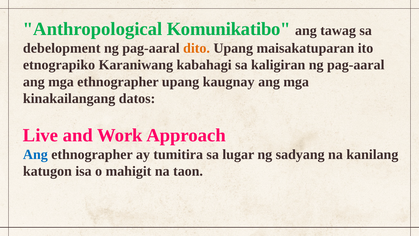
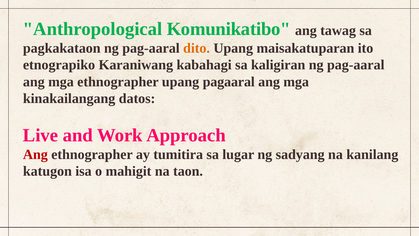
debelopment: debelopment -> pagkakataon (62, 48)
kaugnay: kaugnay -> pagaaral (229, 82)
Ang colour: blue -> red (35, 154)
